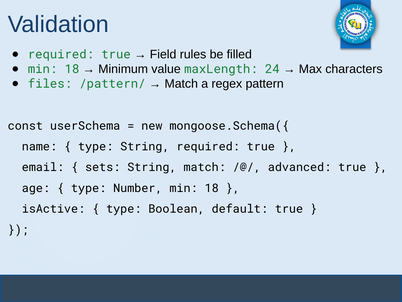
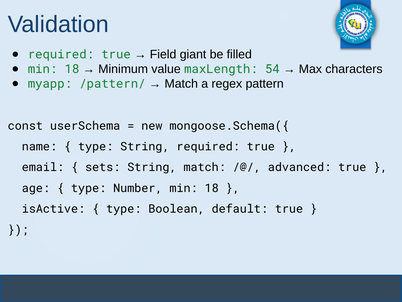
rules: rules -> giant (193, 54)
24: 24 -> 54 (272, 69)
files: files -> myapp (50, 84)
